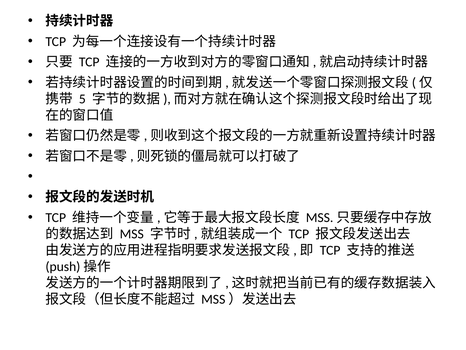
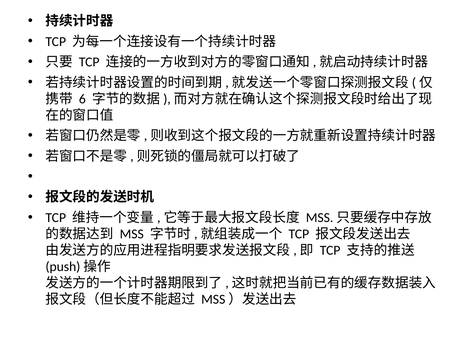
5: 5 -> 6 (82, 99)
